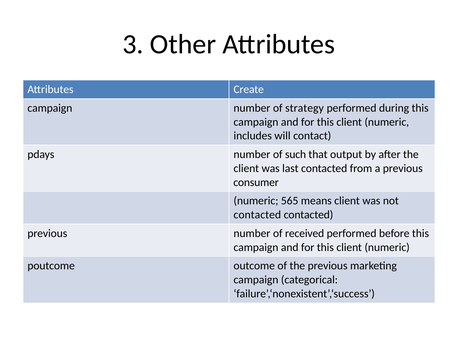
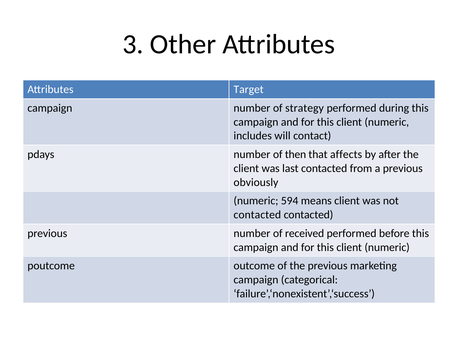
Create: Create -> Target (249, 90)
such: such -> then (296, 155)
output: output -> affects (346, 155)
consumer: consumer -> obviously (256, 183)
565: 565 -> 594 (290, 201)
